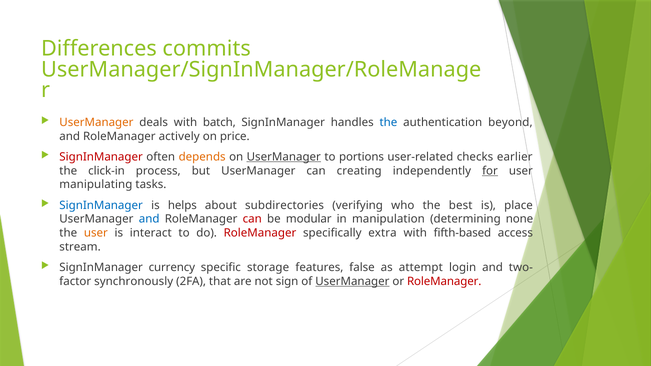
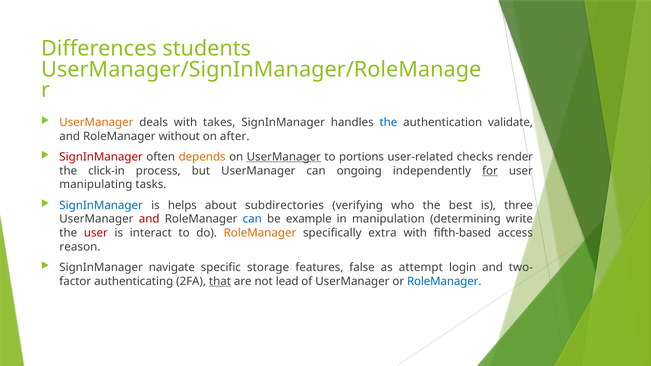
commits: commits -> students (207, 49)
batch: batch -> takes (219, 122)
beyond: beyond -> validate (510, 122)
actively: actively -> without (179, 136)
price: price -> after (235, 136)
earlier: earlier -> render (515, 157)
creating: creating -> ongoing (359, 171)
place: place -> three (519, 205)
and colour: blue -> red (149, 219)
can colour: red -> blue (252, 219)
modular: modular -> example (309, 219)
none: none -> write (519, 219)
user colour: orange -> red (96, 233)
RoleManager colour: red -> orange (260, 233)
stream: stream -> reason (80, 247)
currency: currency -> navigate (172, 268)
synchronously: synchronously -> authenticating (134, 281)
that underline: none -> present (220, 281)
sign: sign -> lead (287, 281)
UserManager underline: present -> none (352, 281)
RoleManager colour: red -> blue (444, 281)
